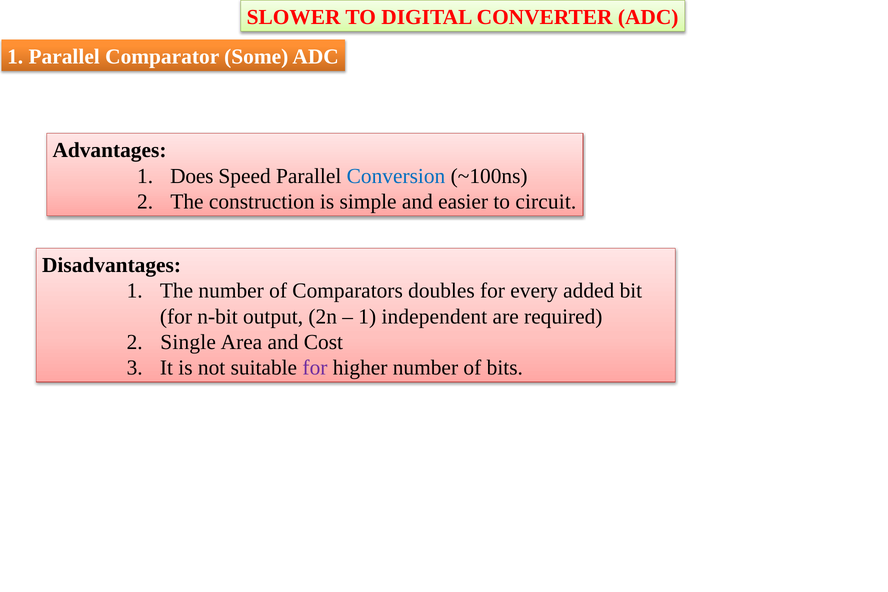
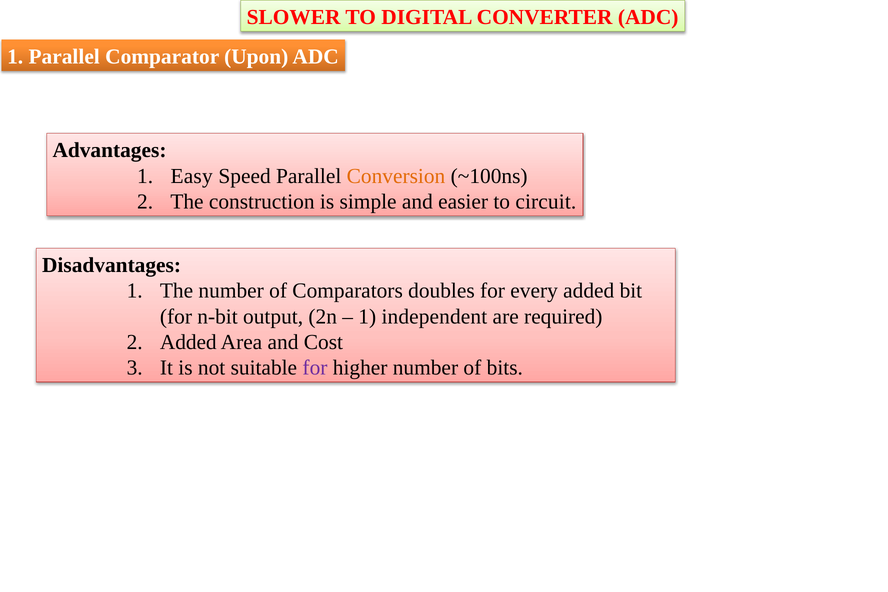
Some: Some -> Upon (256, 57)
Does: Does -> Easy (192, 176)
Conversion colour: blue -> orange (396, 176)
Single: Single -> Added (188, 342)
